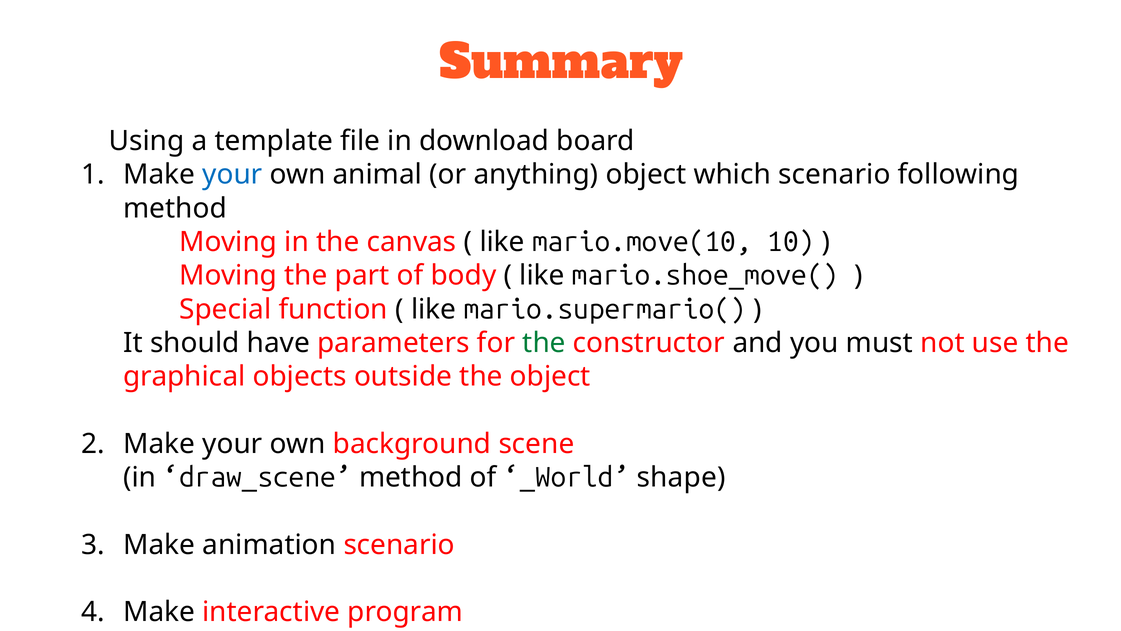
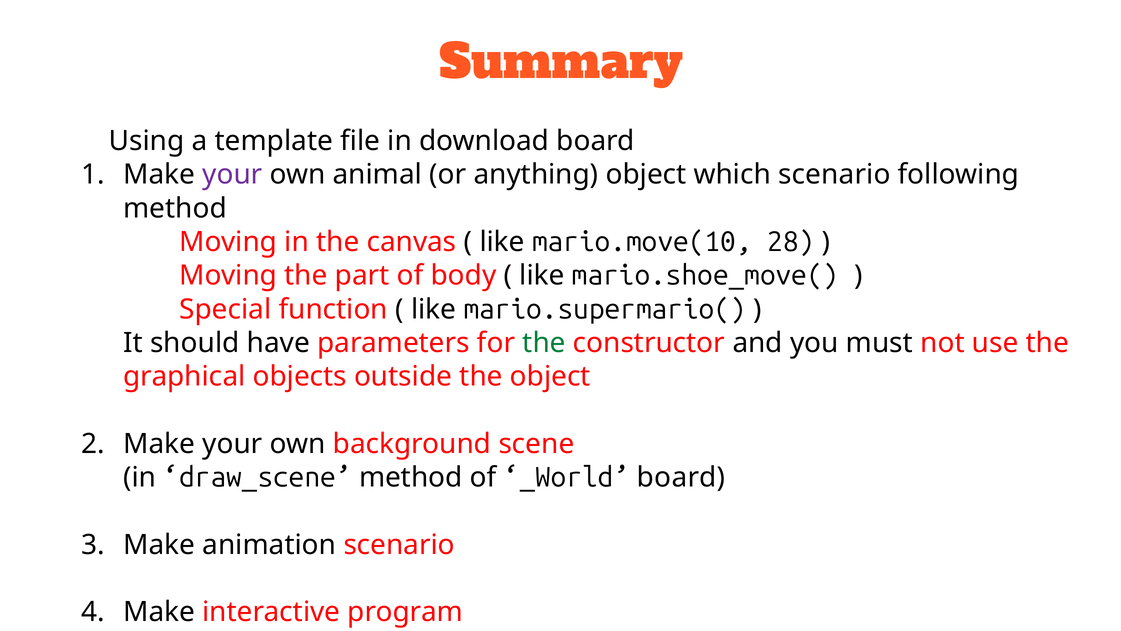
your colour: blue -> purple (232, 175)
10: 10 -> 28 (791, 242)
_World shape: shape -> board (681, 477)
